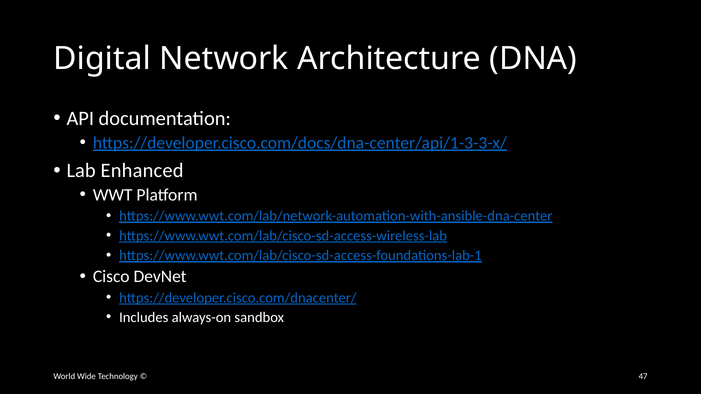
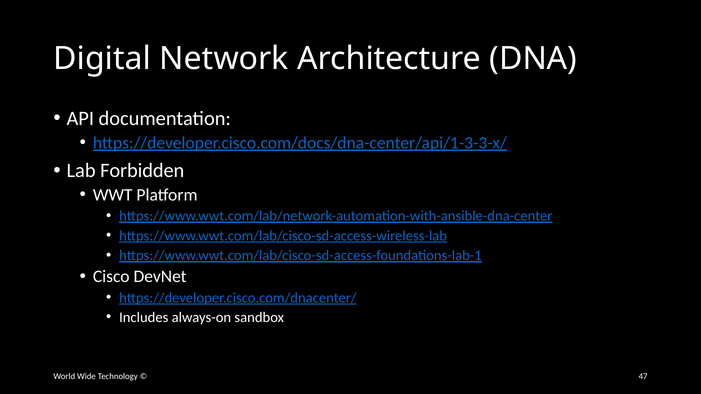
Enhanced: Enhanced -> Forbidden (142, 171)
